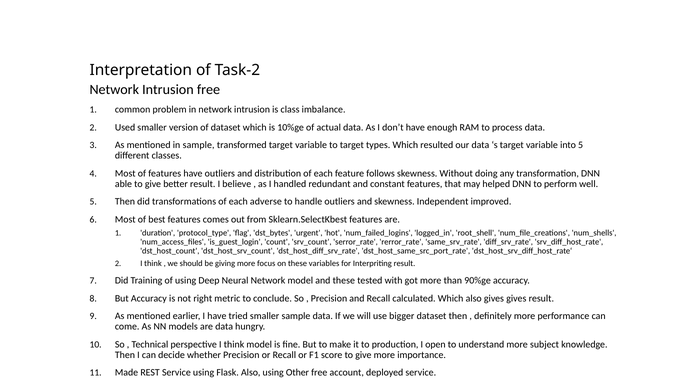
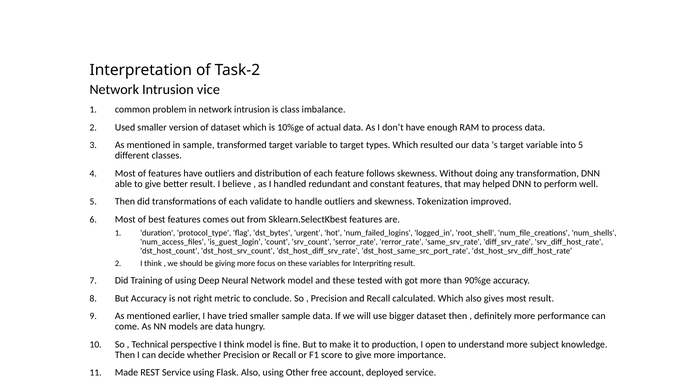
Intrusion free: free -> vice (208, 90)
adverse: adverse -> validate (266, 202)
Independent: Independent -> Tokenization (443, 202)
gives gives: gives -> most (516, 298)
